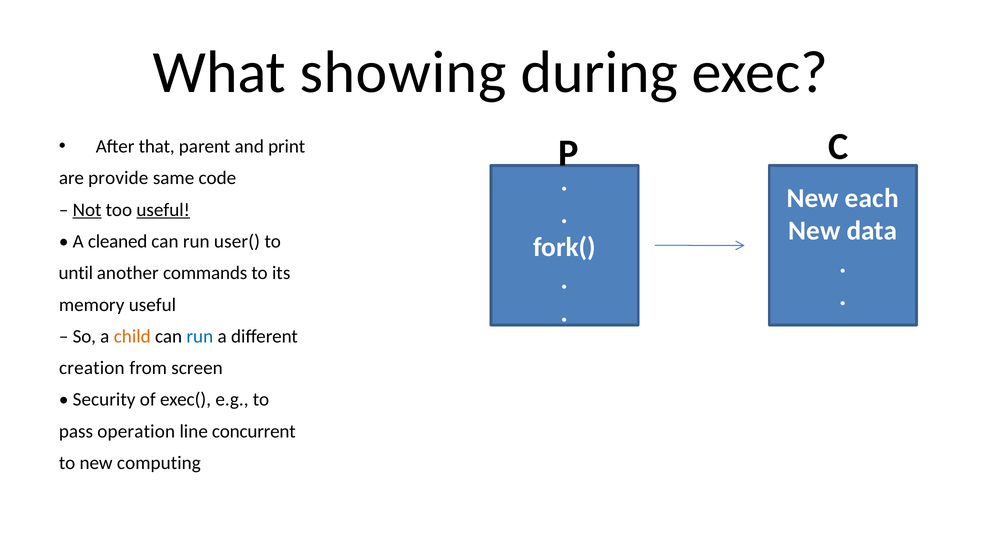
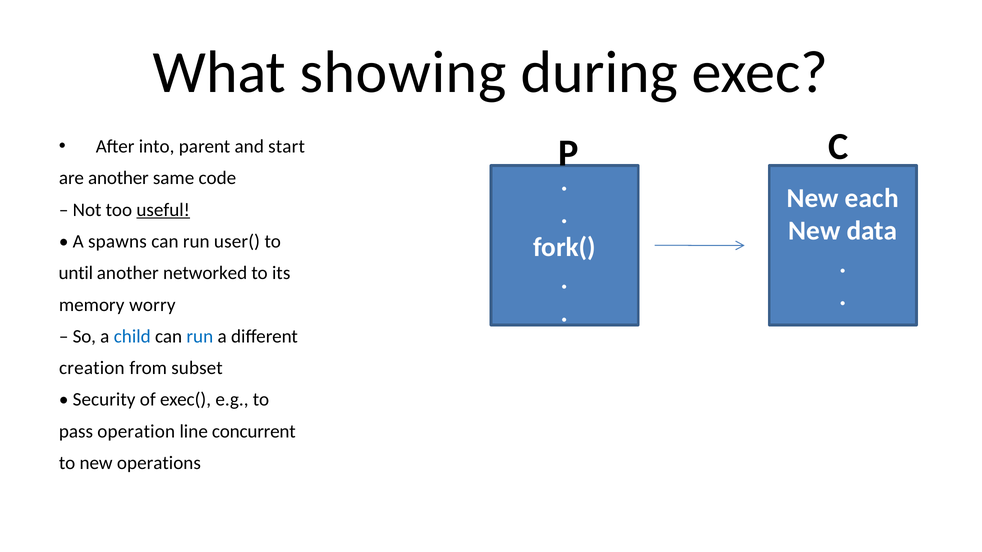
that: that -> into (157, 147)
print: print -> start (287, 147)
are provide: provide -> another (118, 178)
Not underline: present -> none (87, 210)
cleaned: cleaned -> spawns (117, 242)
commands: commands -> networked (205, 273)
memory useful: useful -> worry (152, 305)
child colour: orange -> blue (132, 337)
screen: screen -> subset (197, 368)
computing: computing -> operations (159, 463)
